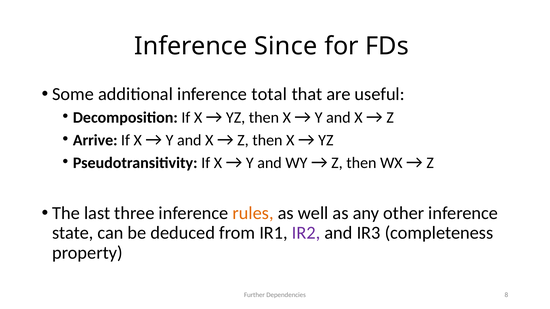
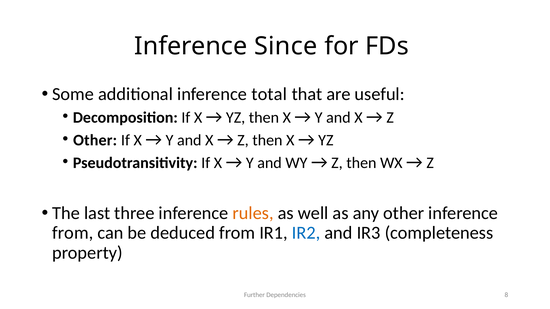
Arrive: Arrive -> Other (95, 140)
state: state -> from (73, 233)
IR2 colour: purple -> blue (306, 233)
